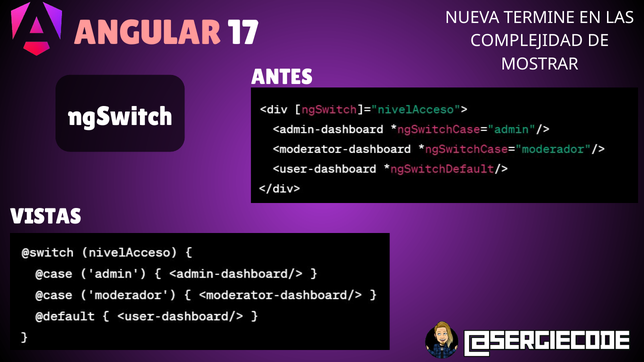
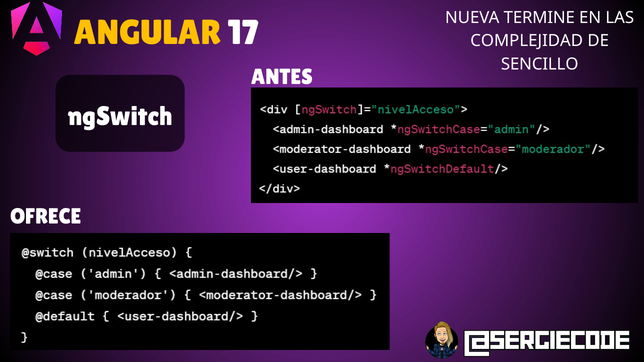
ANGULAR colour: pink -> yellow (147, 33)
MOSTRAR: MOSTRAR -> SENCILLO (540, 64)
VISTAS: VISTAS -> OFRECE (46, 217)
